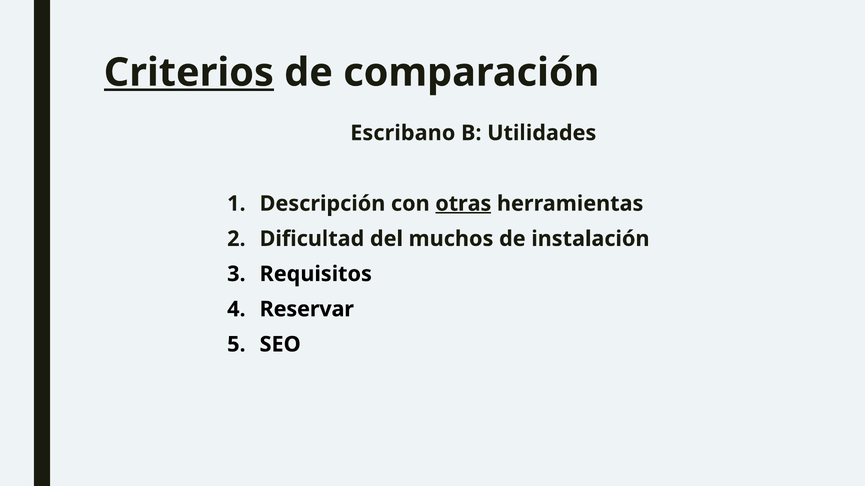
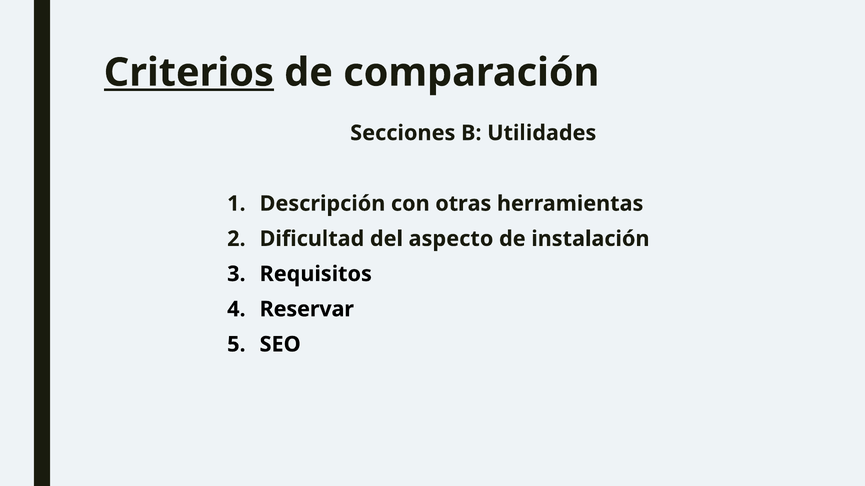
Escribano: Escribano -> Secciones (403, 133)
otras underline: present -> none (463, 204)
muchos: muchos -> aspecto (451, 239)
